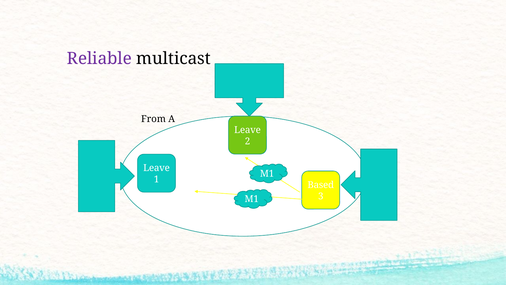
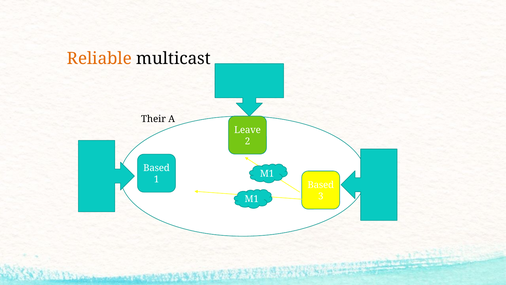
Reliable colour: purple -> orange (99, 58)
From: From -> Their (153, 119)
Leave: Leave -> Based (157, 168)
